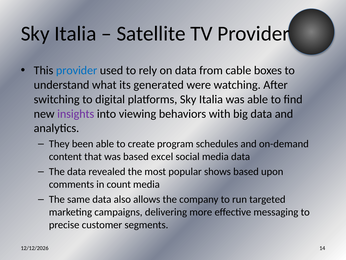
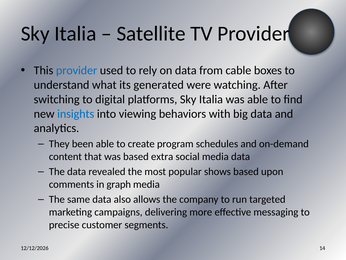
insights colour: purple -> blue (76, 114)
excel: excel -> extra (162, 156)
count: count -> graph (119, 184)
